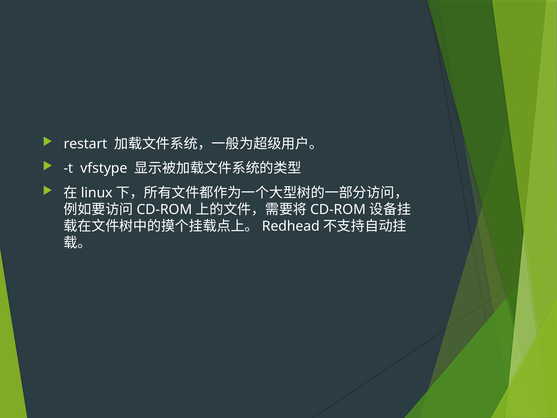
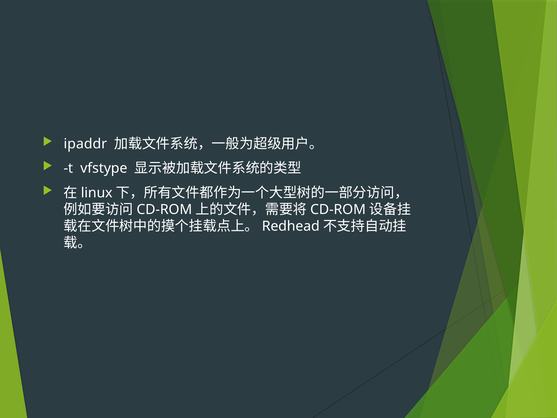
restart: restart -> ipaddr (85, 144)
